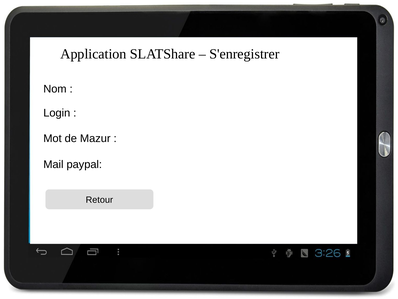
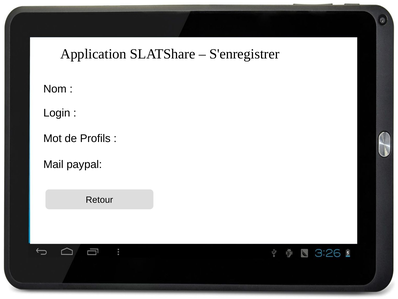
Mazur: Mazur -> Profils (95, 138)
